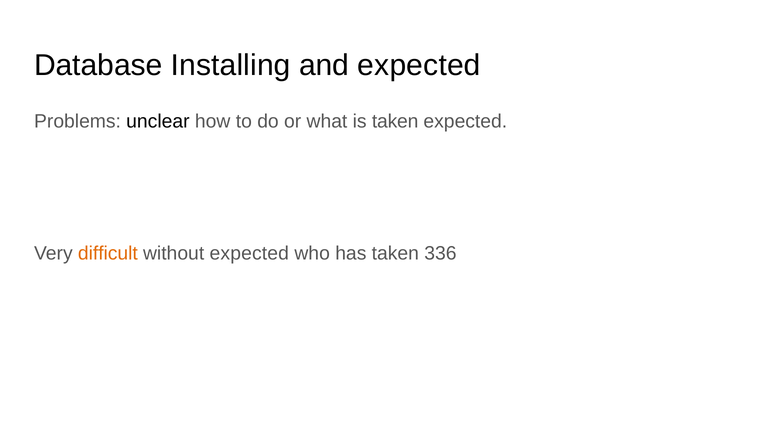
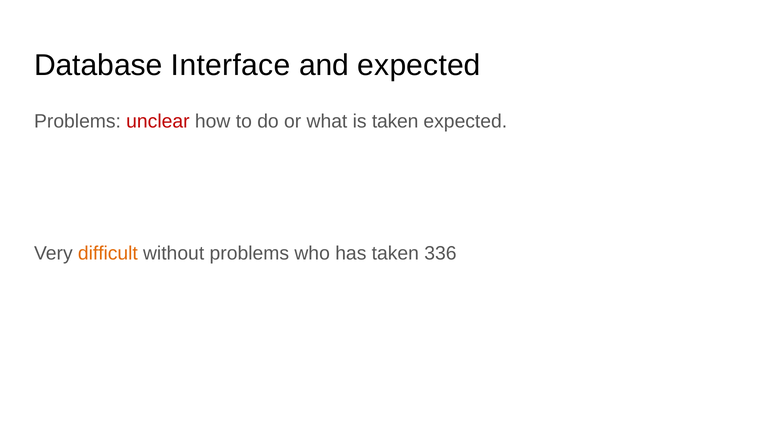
Installing: Installing -> Interface (231, 65)
unclear colour: black -> red (158, 122)
without expected: expected -> problems (249, 253)
